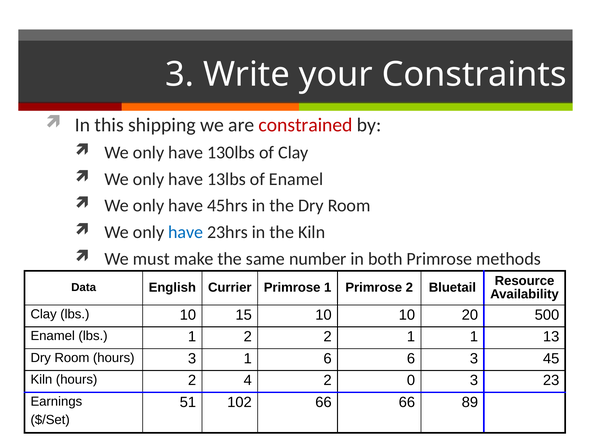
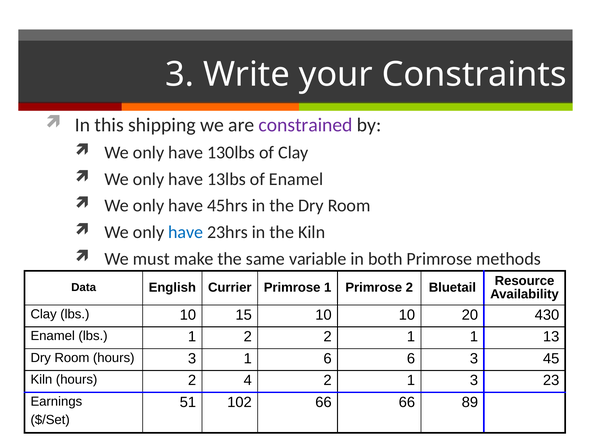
constrained colour: red -> purple (306, 125)
number: number -> variable (318, 259)
500: 500 -> 430 (547, 315)
4 2 0: 0 -> 1 (411, 381)
